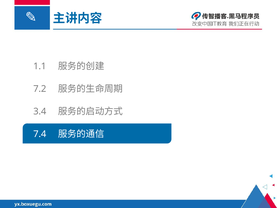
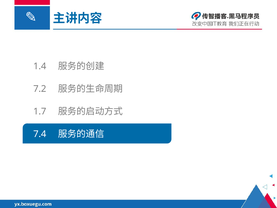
1.1: 1.1 -> 1.4 (40, 66)
3.4: 3.4 -> 1.7 (40, 111)
